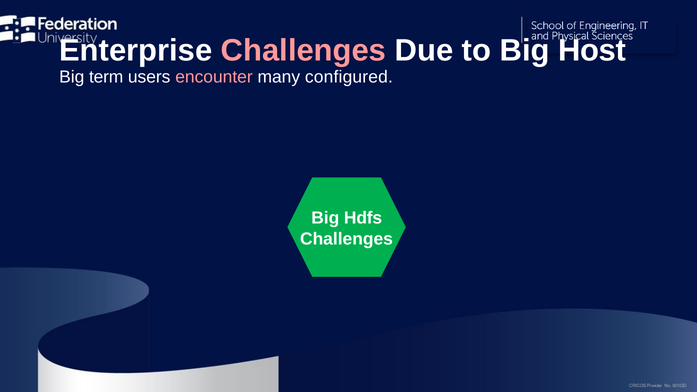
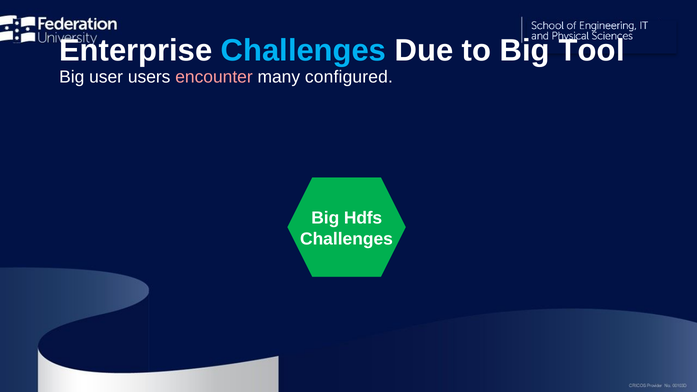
Challenges colour: pink -> light blue (304, 50)
Host: Host -> Tool (592, 50)
term: term -> user (106, 77)
